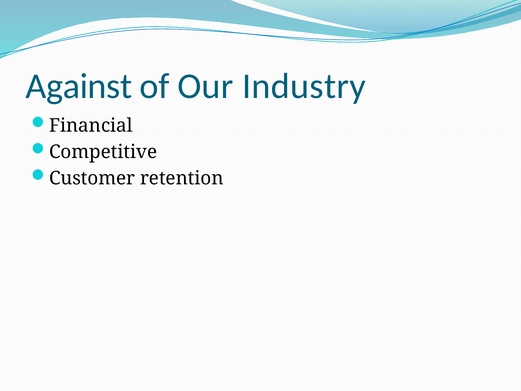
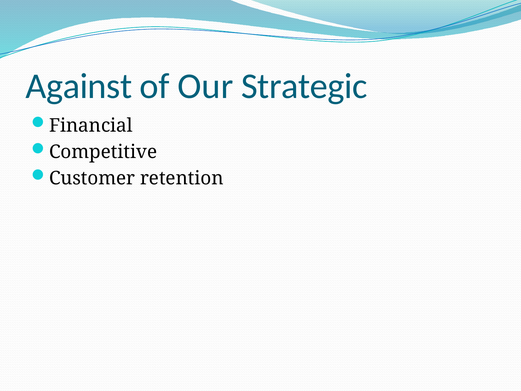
Industry: Industry -> Strategic (304, 86)
